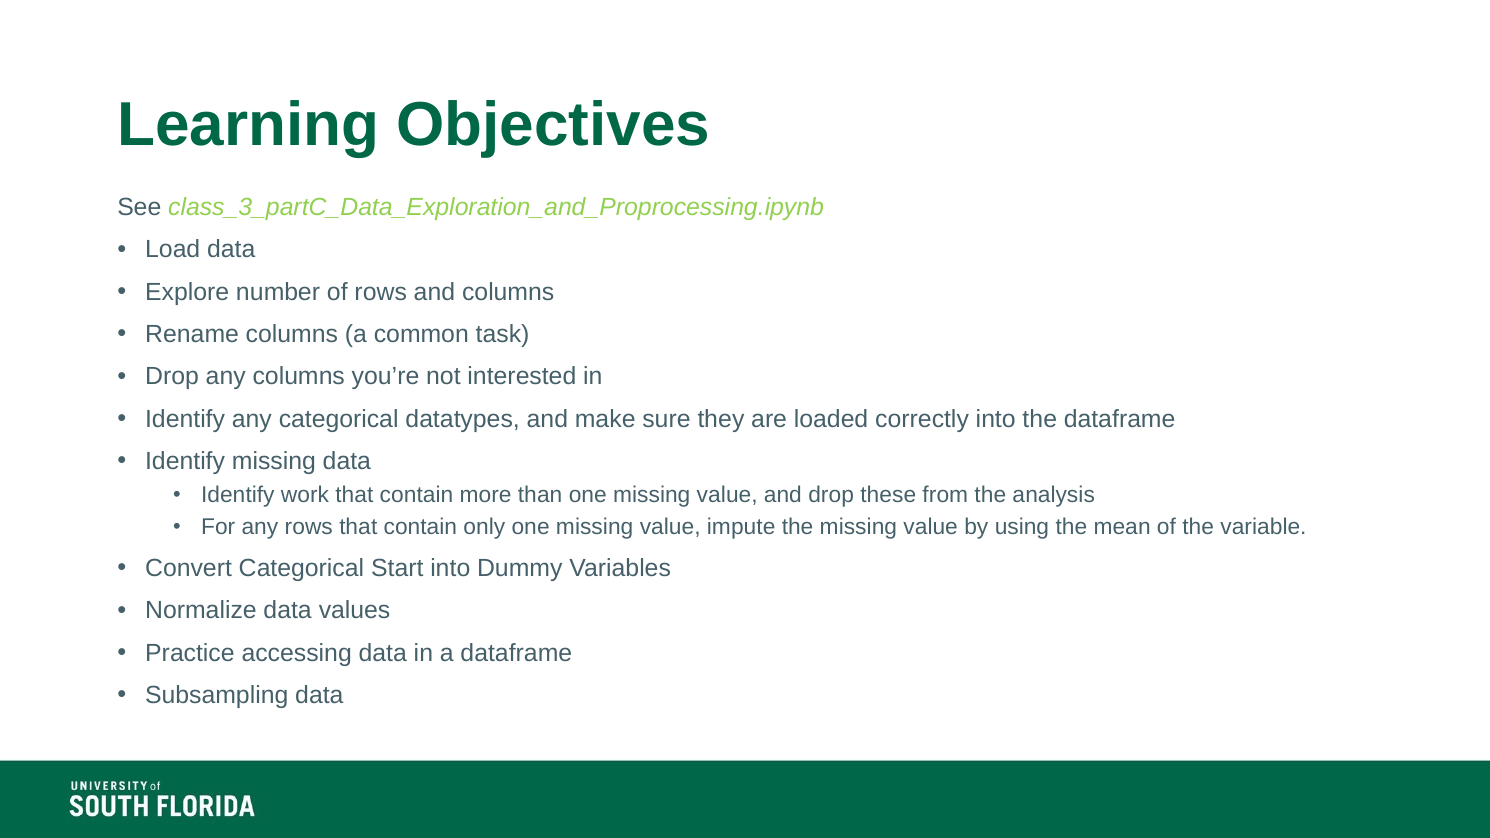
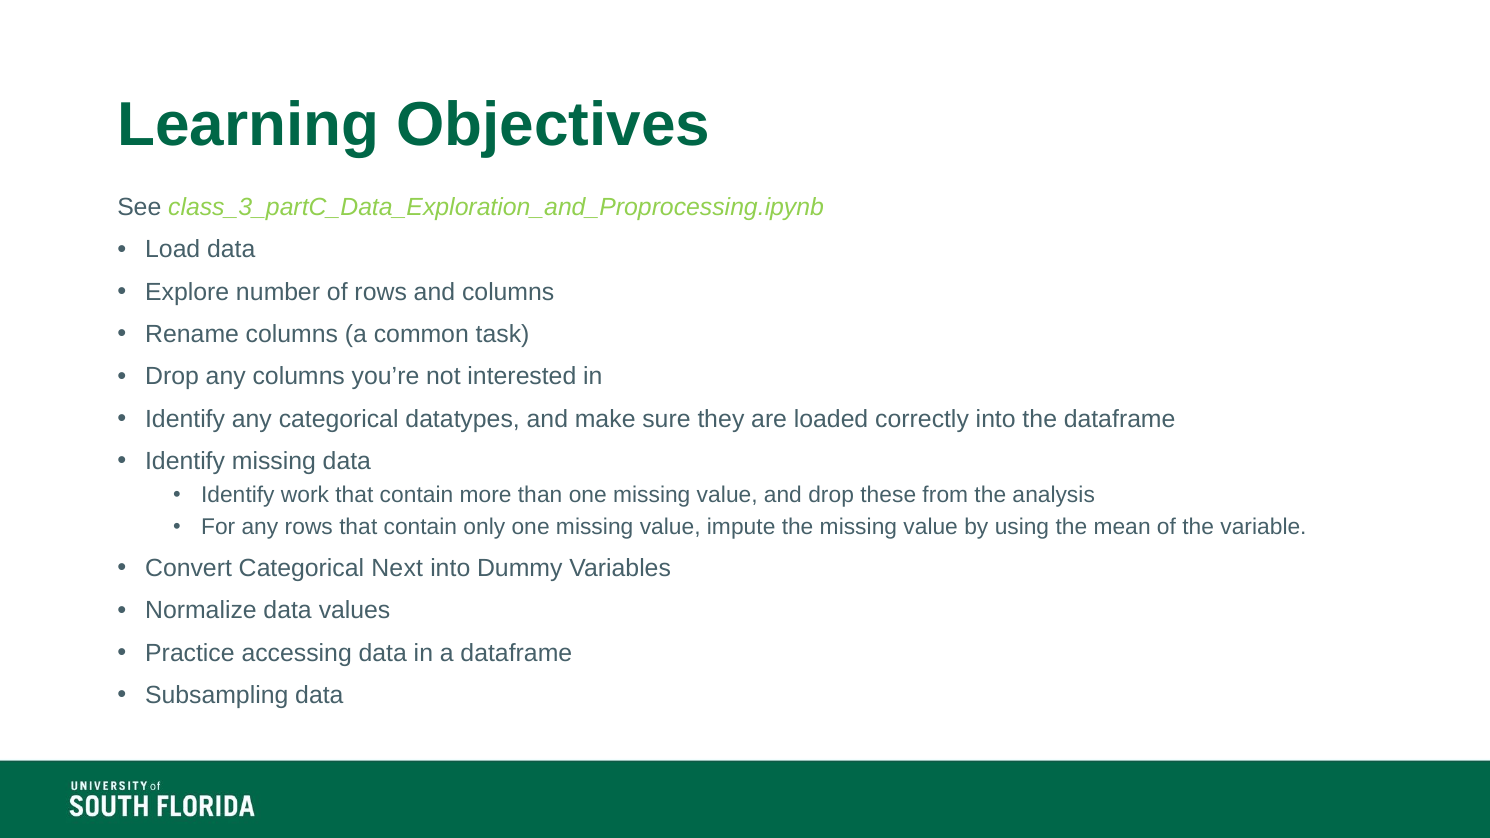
Start: Start -> Next (397, 568)
